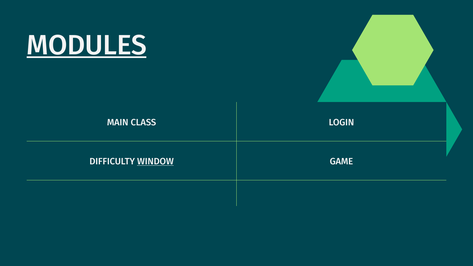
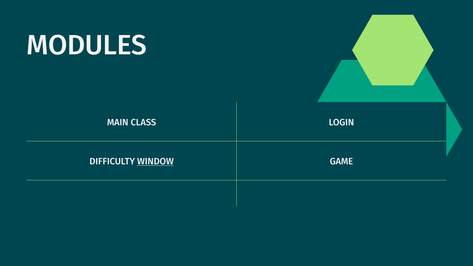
MODULES underline: present -> none (87, 45)
